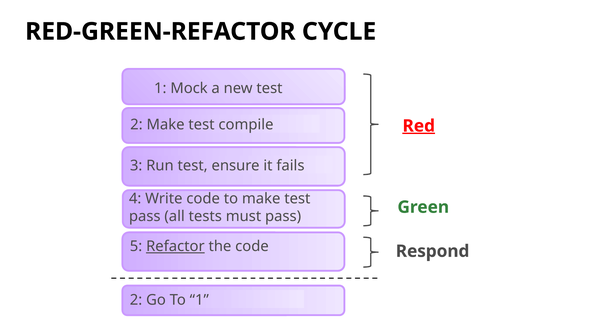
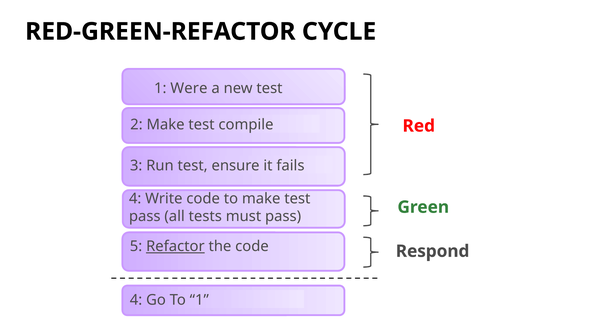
Mock: Mock -> Were (189, 88)
Red underline: present -> none (419, 126)
2: 2 -> 4 (136, 301)
